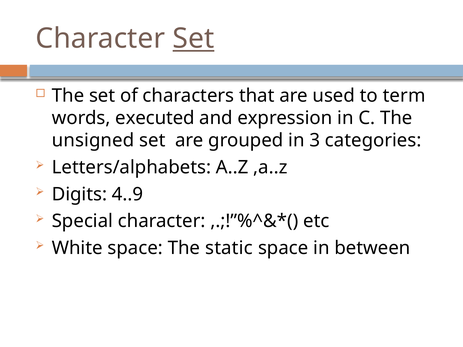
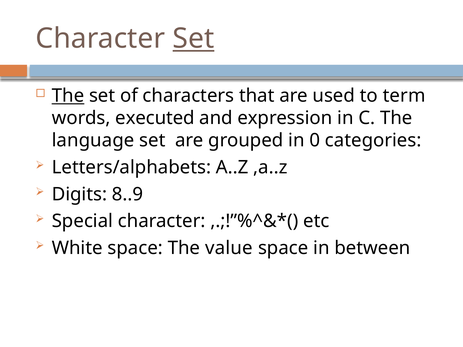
The underline: none -> present (68, 96)
unsigned: unsigned -> language (93, 141)
3: 3 -> 0 (315, 141)
4..9: 4..9 -> 8..9 (128, 194)
static: static -> value (229, 248)
